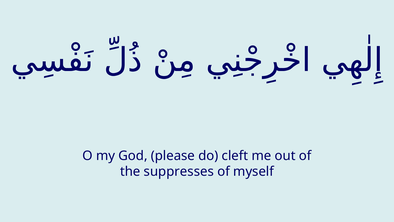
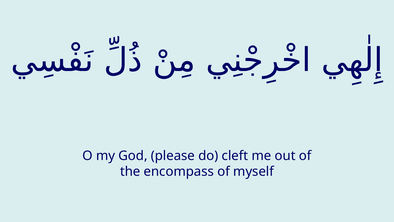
suppresses: suppresses -> encompass (179, 171)
